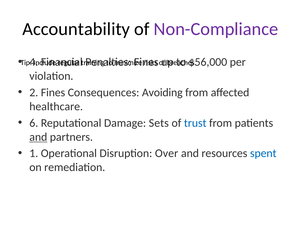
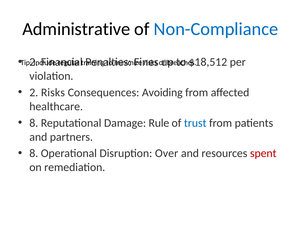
Accountability: Accountability -> Administrative (76, 29)
Non-Compliance colour: purple -> blue (216, 29)
4: 4 -> 2 (34, 62)
$56,000: $56,000 -> $18,512 (208, 62)
2 Fines: Fines -> Risks (53, 92)
6: 6 -> 8 (34, 123)
Sets: Sets -> Rule (159, 123)
and underline: present -> none (38, 137)
1: 1 -> 8 (34, 153)
spent colour: blue -> red (263, 153)
